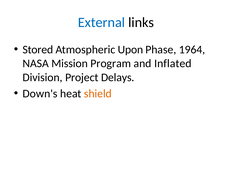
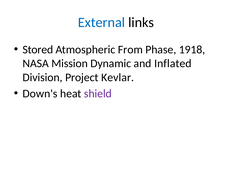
Upon: Upon -> From (130, 50)
1964: 1964 -> 1918 (192, 50)
Program: Program -> Dynamic (111, 63)
Delays: Delays -> Kevlar (118, 77)
shield colour: orange -> purple (98, 94)
